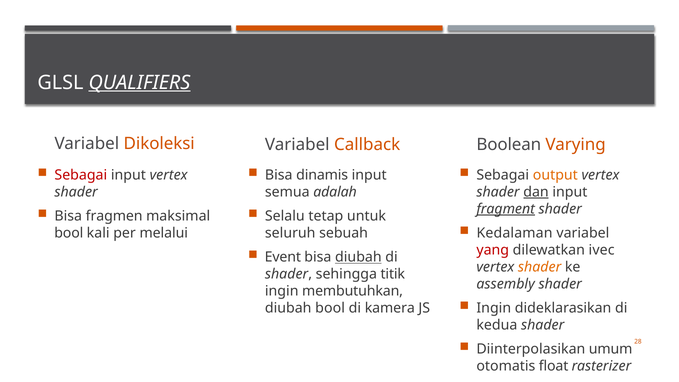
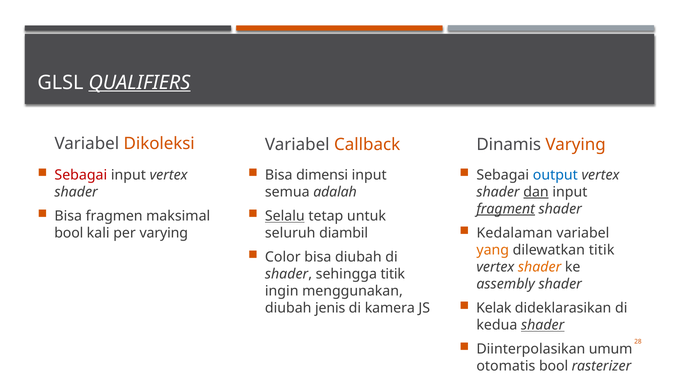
Boolean: Boolean -> Dinamis (509, 145)
dinamis: dinamis -> dimensi (322, 175)
output colour: orange -> blue (555, 175)
Selalu underline: none -> present (285, 216)
per melalui: melalui -> varying (164, 233)
sebuah: sebuah -> diambil (344, 233)
yang colour: red -> orange (493, 250)
dilewatkan ivec: ivec -> titik (602, 250)
Event: Event -> Color (283, 257)
diubah underline: present -> none (358, 257)
membutuhkan: membutuhkan -> menggunakan (352, 291)
Ingin: Ingin -> Kelak (494, 308)
diubah bool: bool -> jenis (330, 308)
shader underline: none -> present (543, 325)
otomatis float: float -> bool (554, 366)
